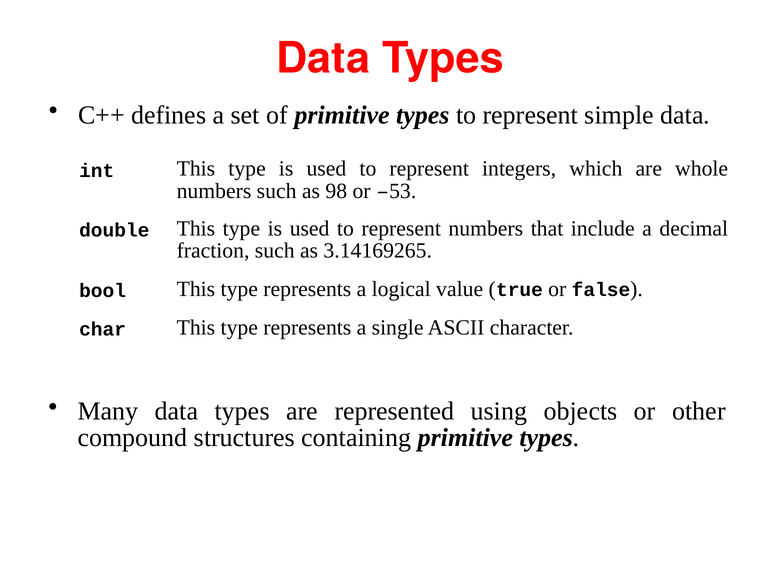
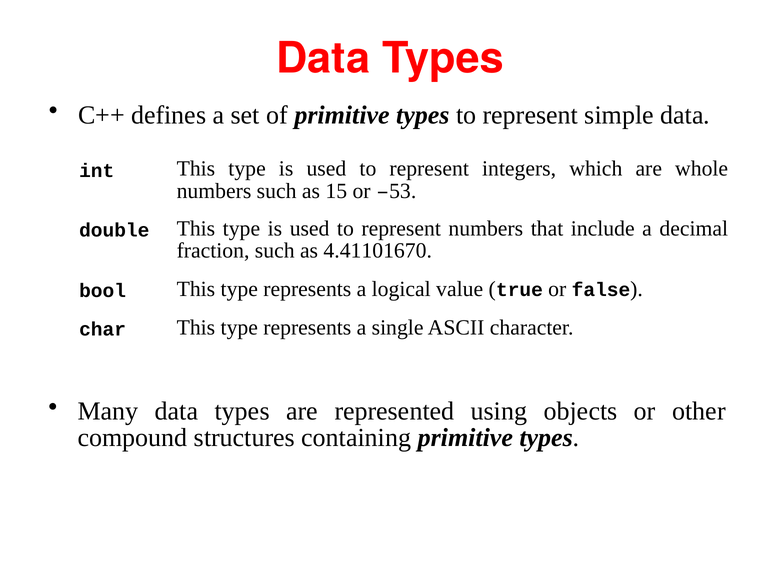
98: 98 -> 15 (336, 191)
3.14169265: 3.14169265 -> 4.41101670 (378, 251)
